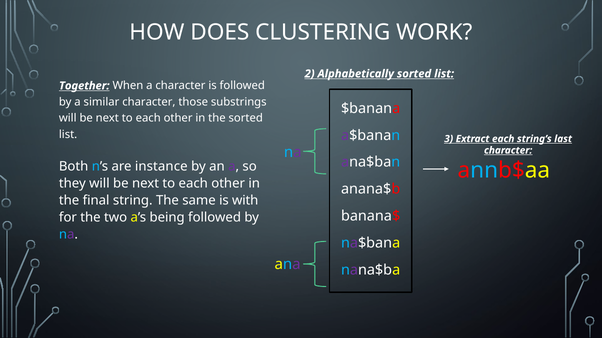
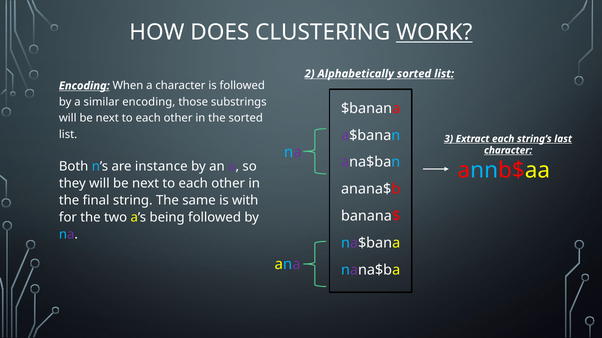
WORK underline: none -> present (434, 32)
Together: Together -> Encoding (84, 86)
similar character: character -> encoding (149, 102)
